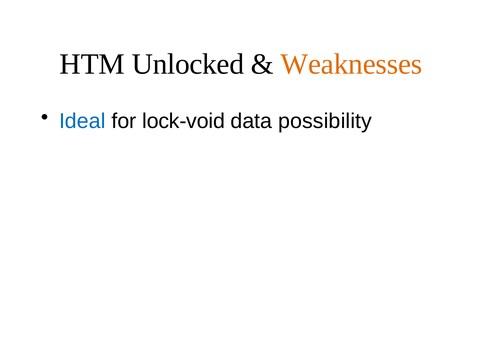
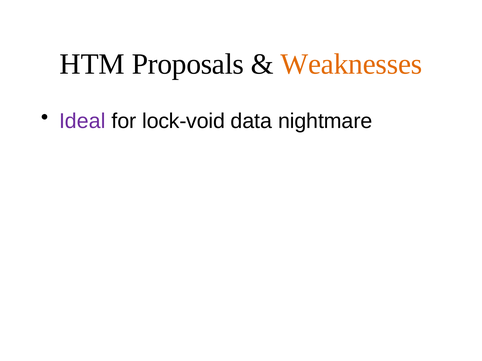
Unlocked: Unlocked -> Proposals (188, 64)
Ideal colour: blue -> purple (82, 121)
possibility: possibility -> nightmare (325, 121)
